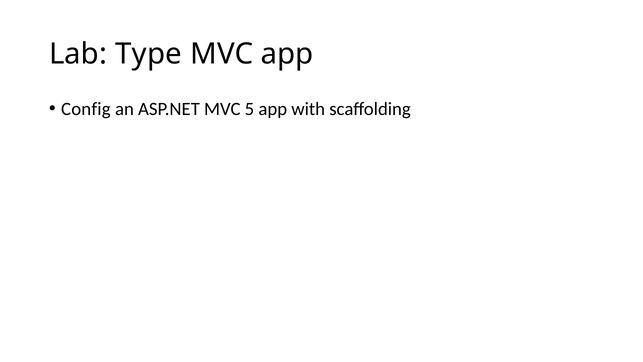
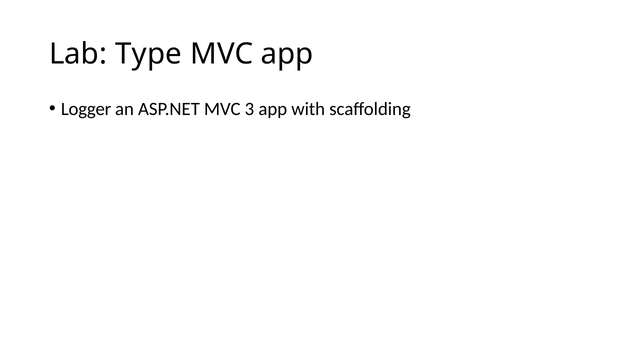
Config: Config -> Logger (86, 109)
5: 5 -> 3 (249, 109)
